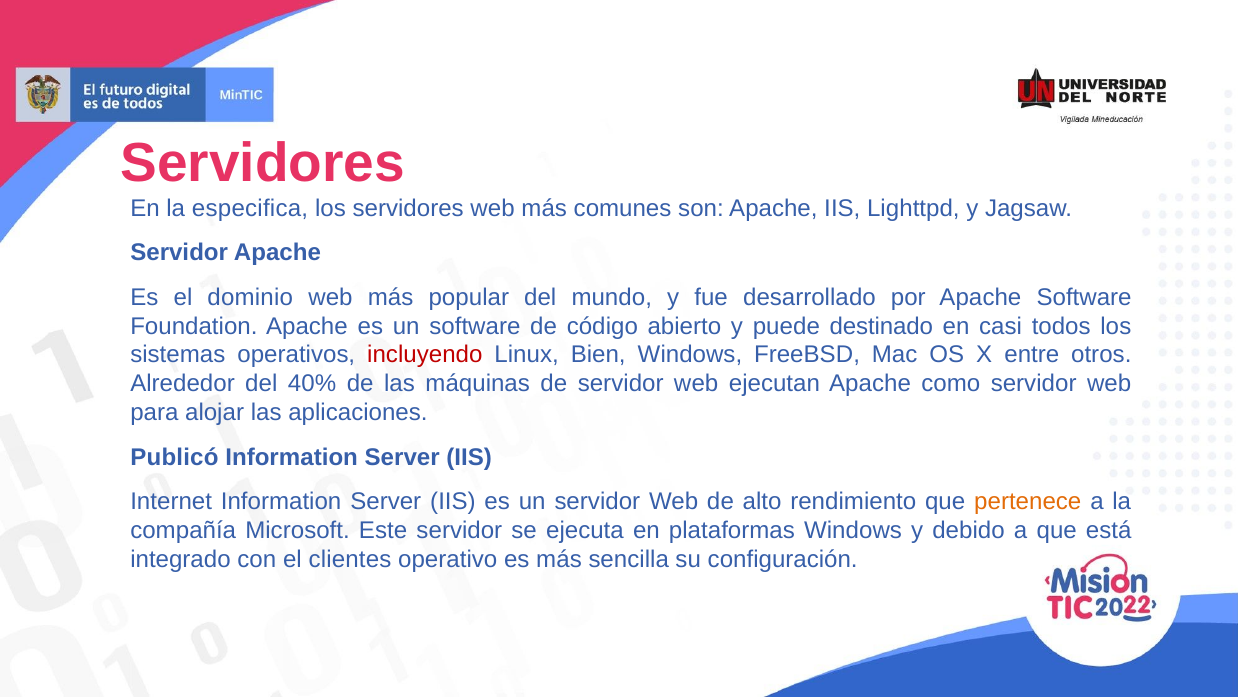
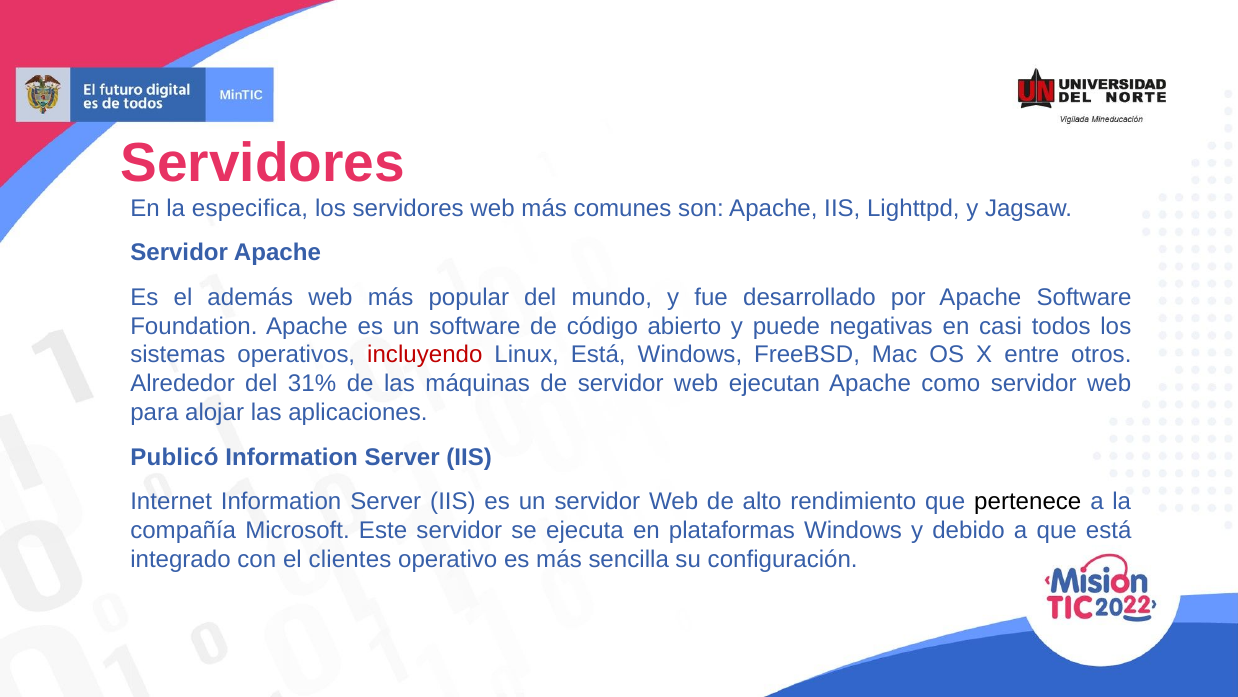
dominio: dominio -> además (250, 297)
destinado: destinado -> negativas (881, 326)
Linux Bien: Bien -> Está (598, 355)
40%: 40% -> 31% (312, 384)
pertenece colour: orange -> black (1028, 501)
